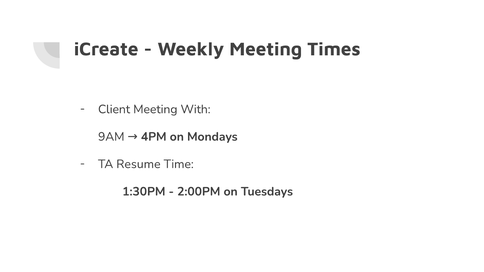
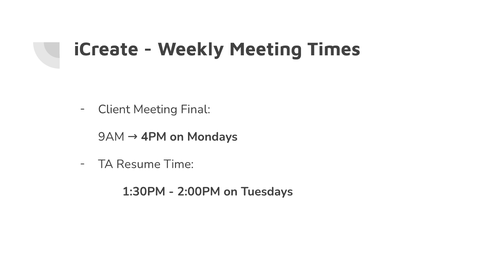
With: With -> Final (195, 109)
